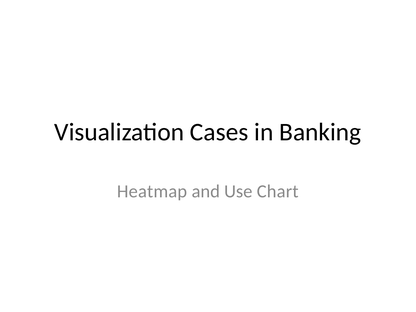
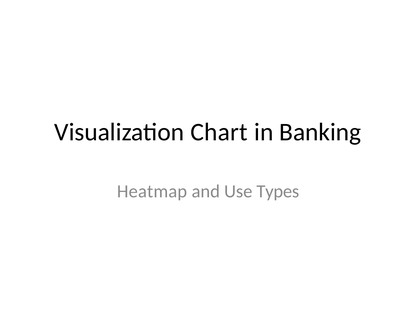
Cases: Cases -> Chart (219, 132)
Chart: Chart -> Types (278, 191)
